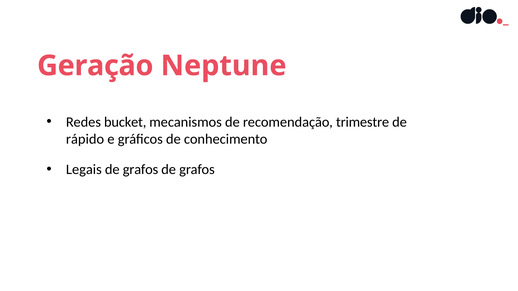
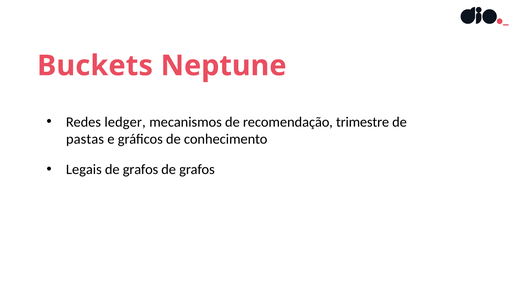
Geração: Geração -> Buckets (95, 66)
bucket: bucket -> ledger (125, 122)
rápido: rápido -> pastas (85, 139)
